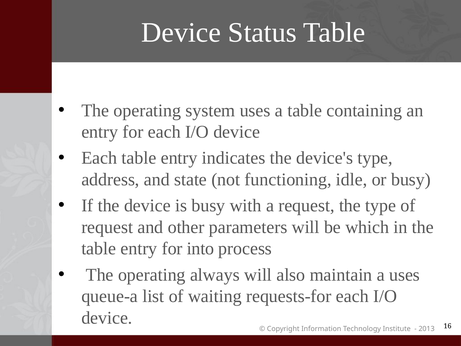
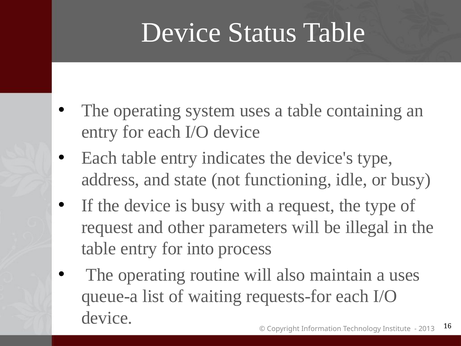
which: which -> illegal (367, 227)
always: always -> routine (215, 275)
